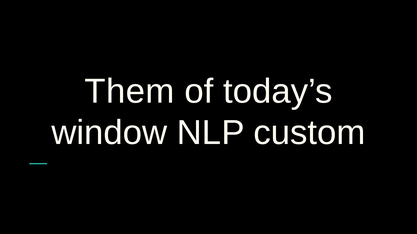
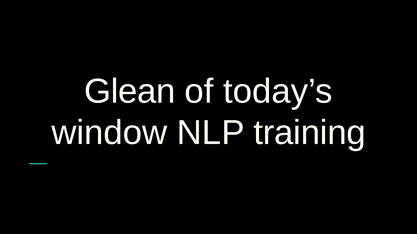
Them: Them -> Glean (130, 91)
custom: custom -> training (310, 133)
